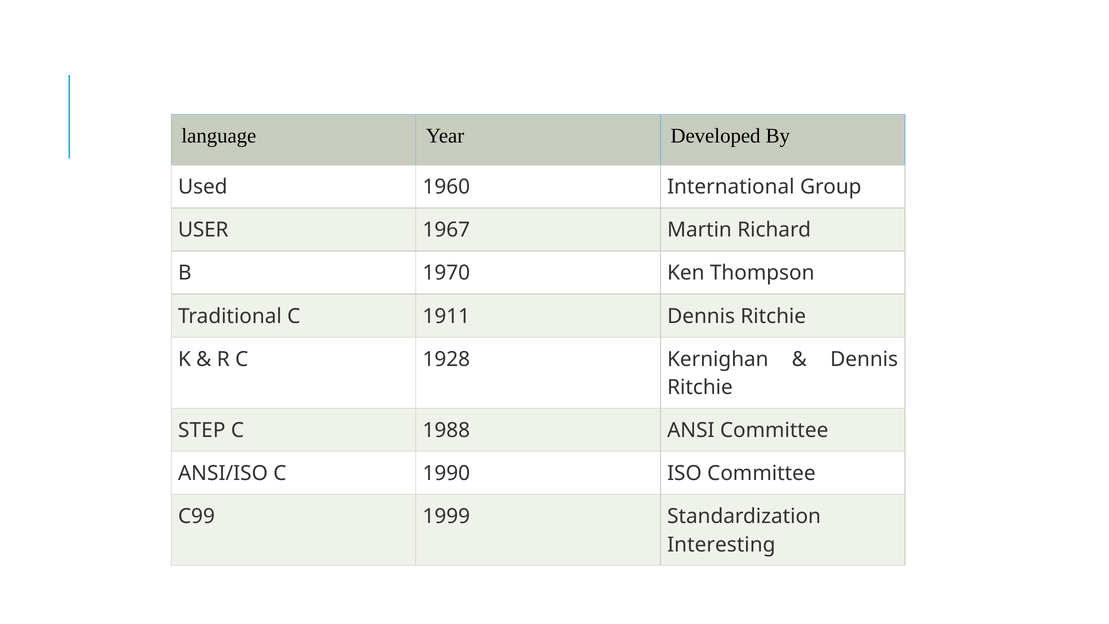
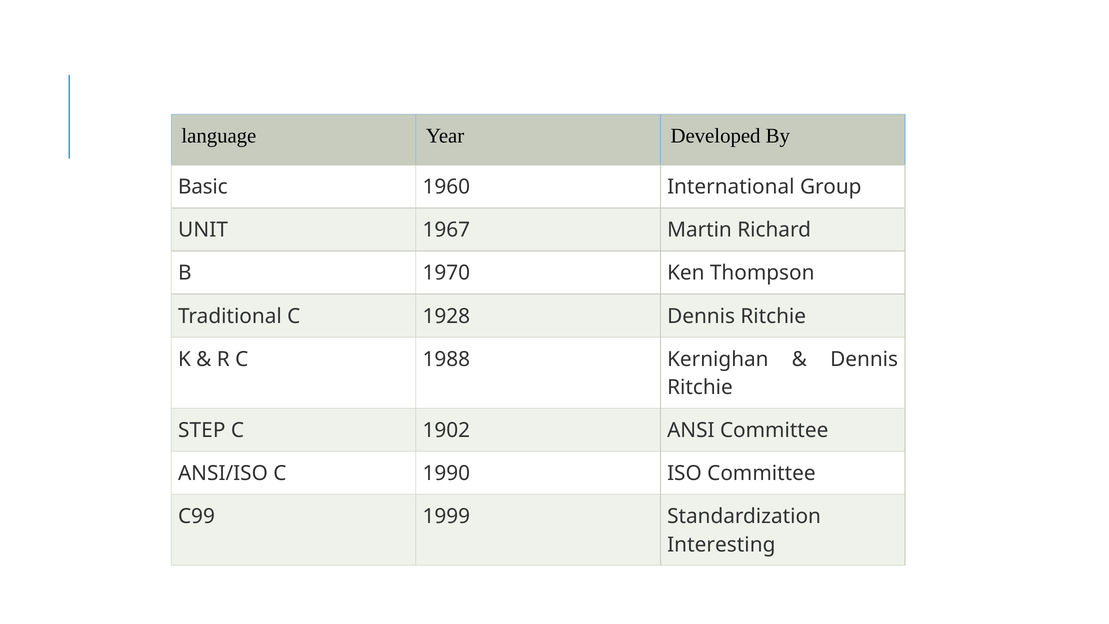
Used: Used -> Basic (203, 187)
USER: USER -> UNIT (203, 230)
1911: 1911 -> 1928 (446, 316)
1928: 1928 -> 1988 (446, 359)
1988: 1988 -> 1902 (446, 430)
